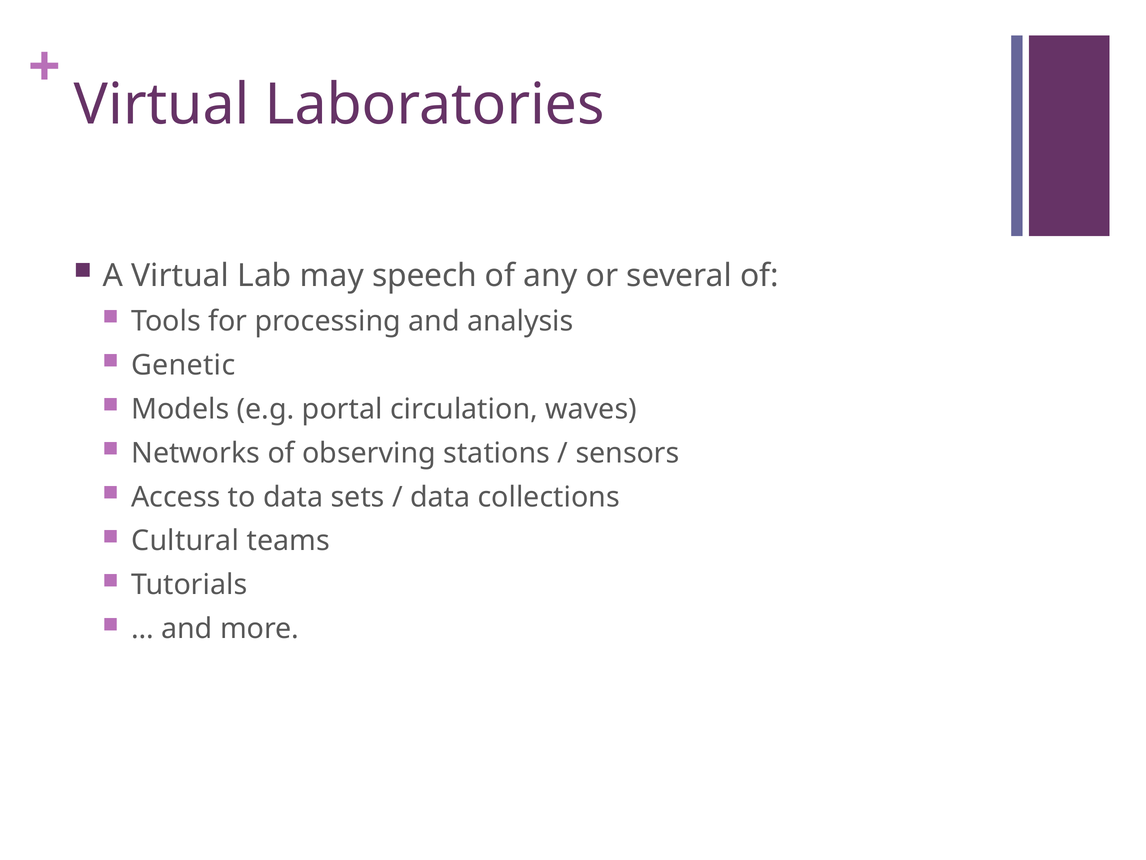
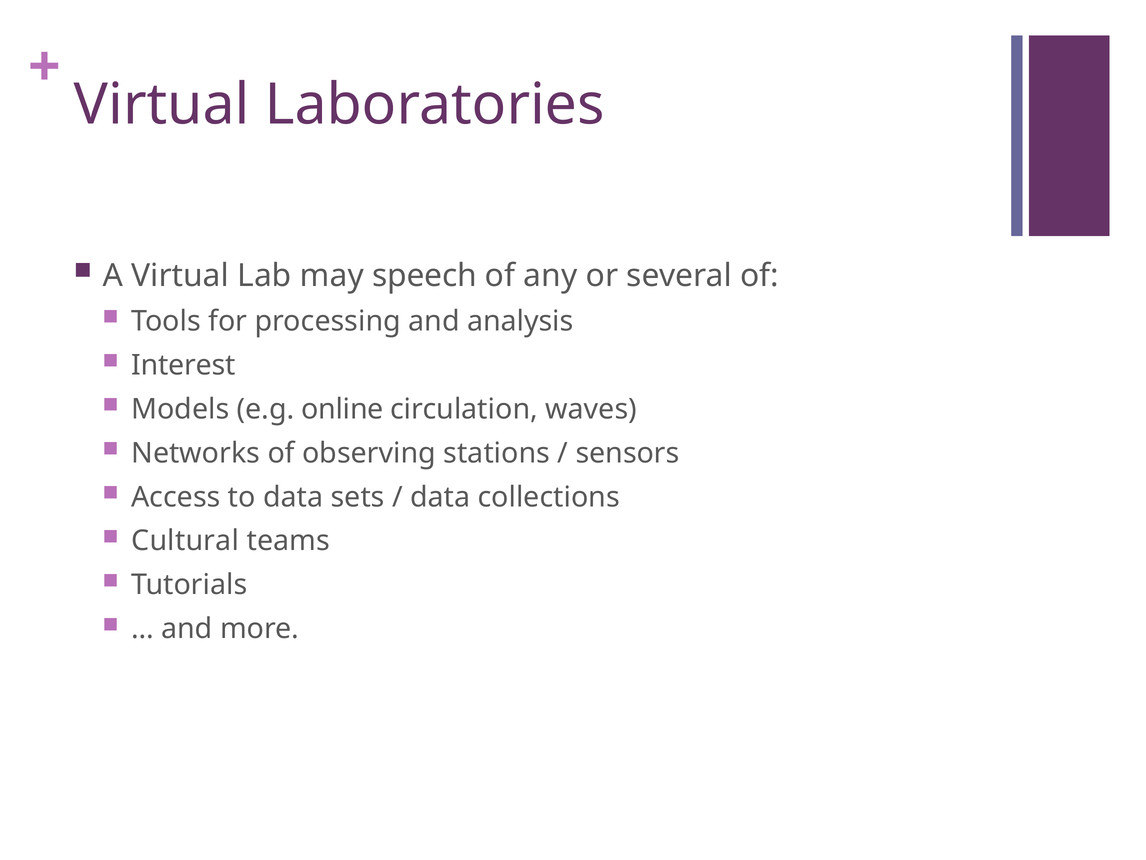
Genetic: Genetic -> Interest (184, 365)
portal: portal -> online (342, 409)
